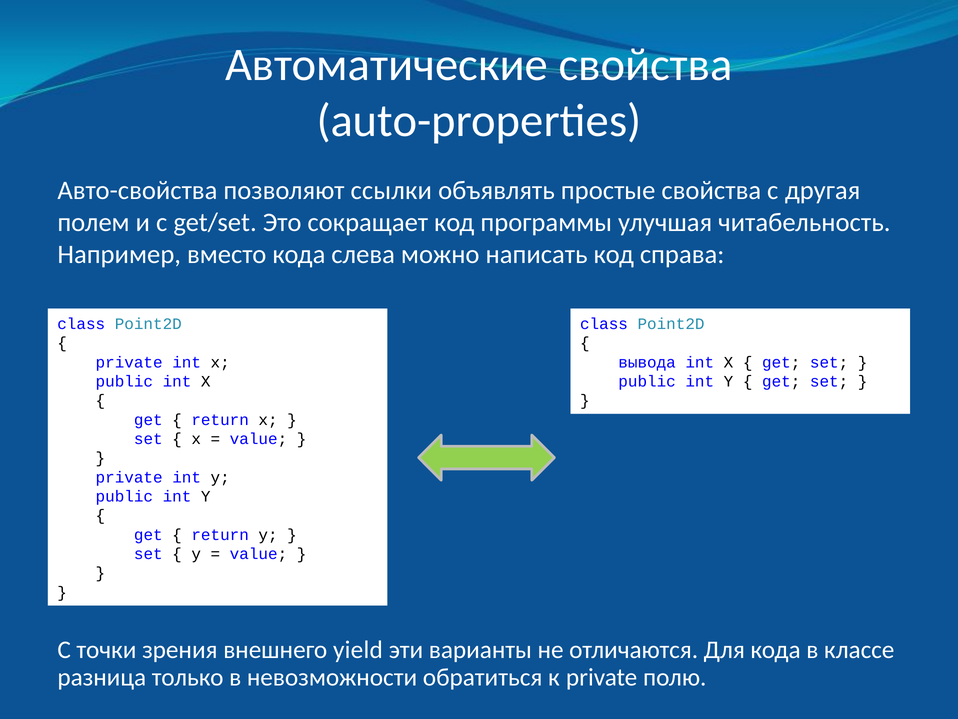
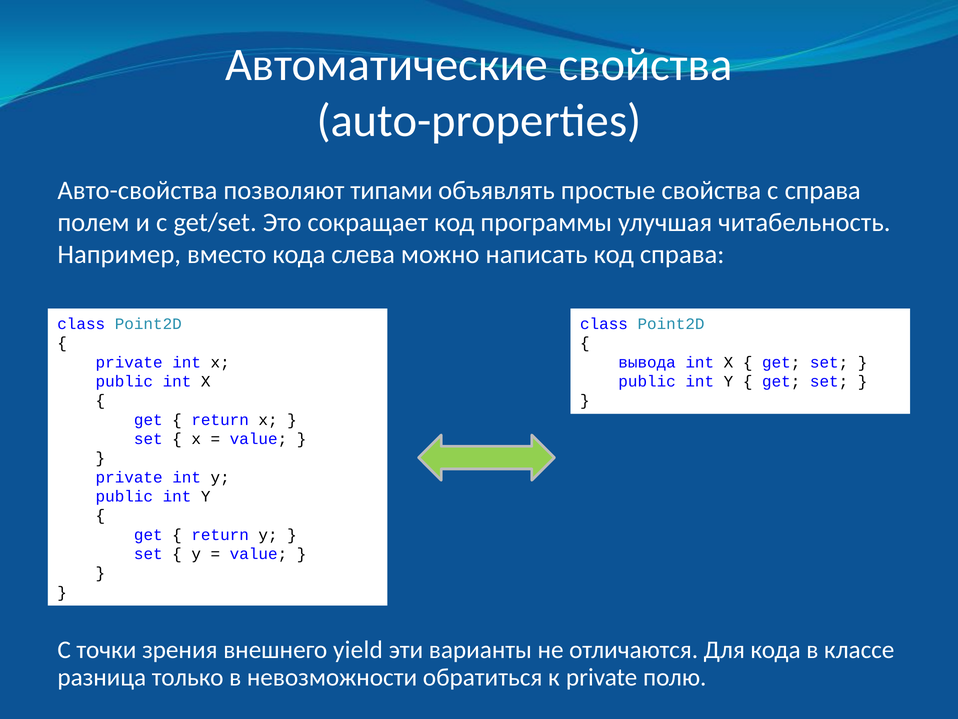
ссылки: ссылки -> типами (391, 190)
с другая: другая -> справа (823, 190)
